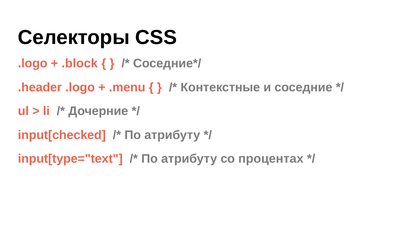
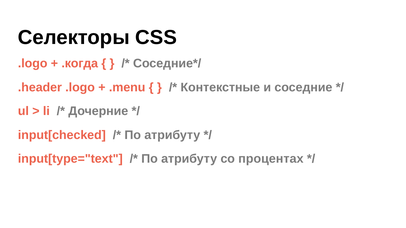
.block: .block -> .когда (80, 64)
